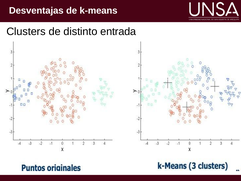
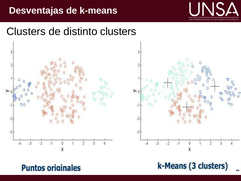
distinto entrada: entrada -> clusters (118, 32)
